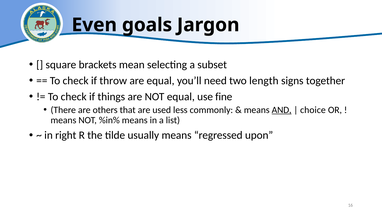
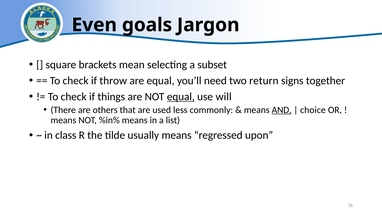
length: length -> return (264, 81)
equal underline: none -> present (181, 97)
fine: fine -> will (224, 97)
right: right -> class (66, 135)
